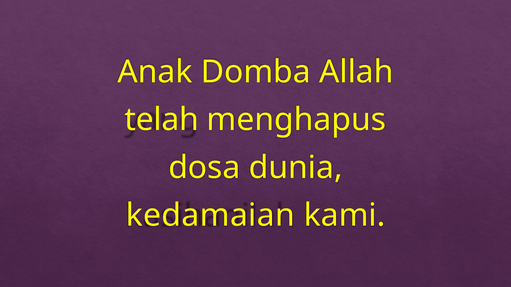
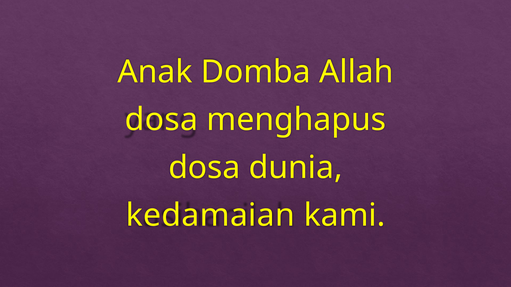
telah: telah -> dosa (161, 120)
